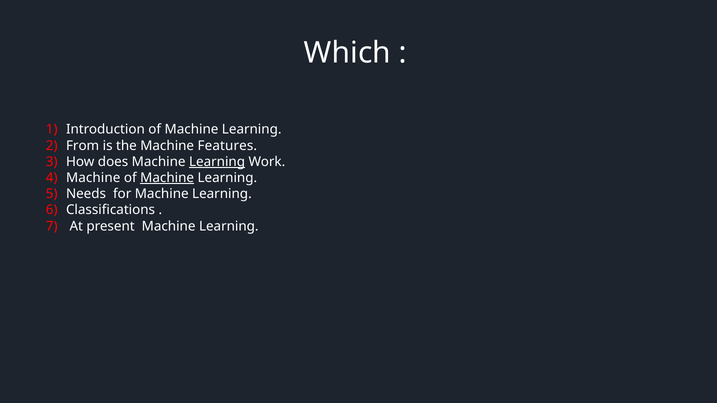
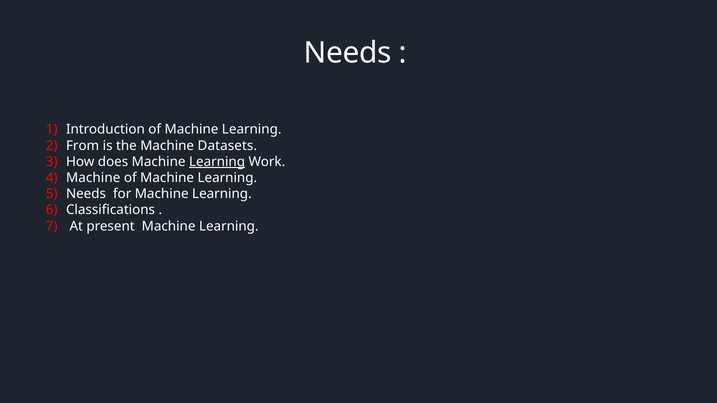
Which: Which -> Needs (348, 53)
Features: Features -> Datasets (227, 146)
Machine underline: present -> none (167, 178)
